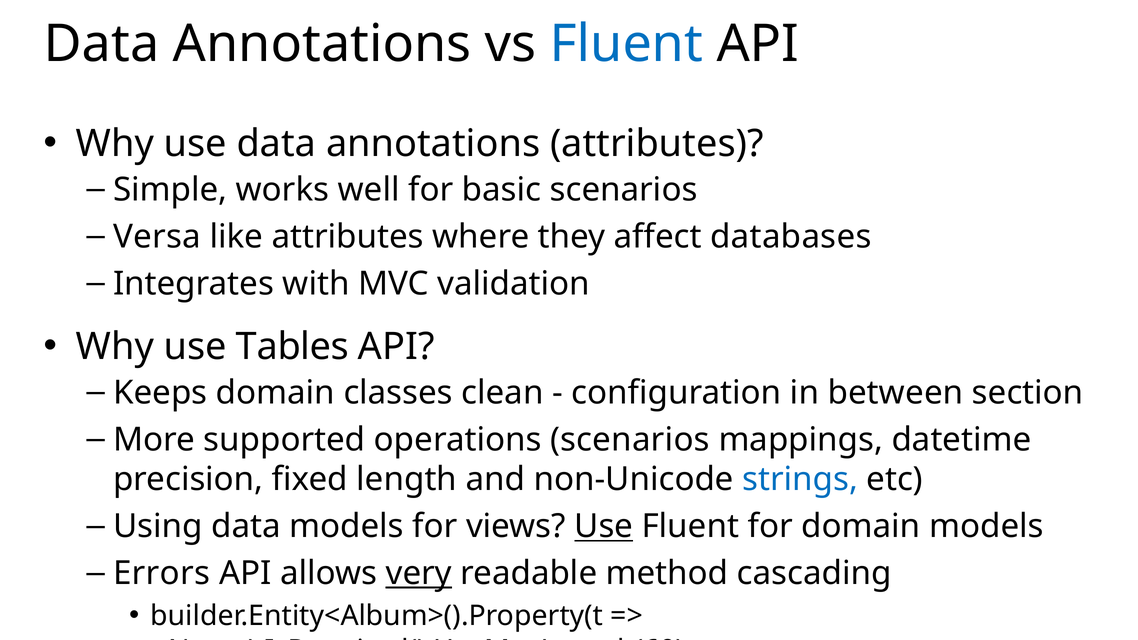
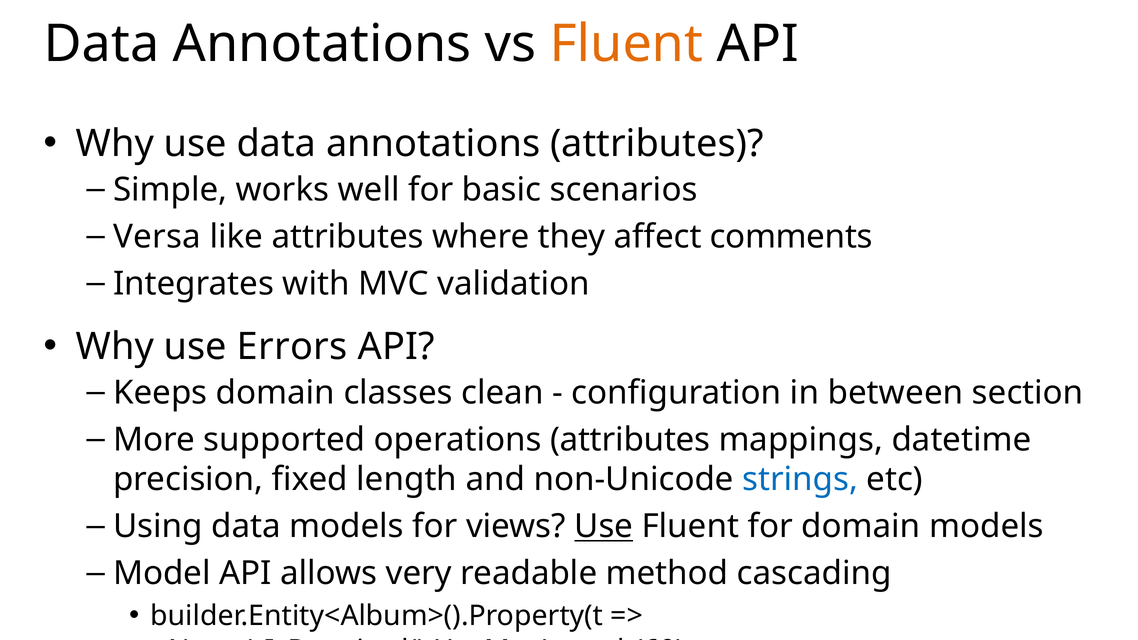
Fluent colour: blue -> orange (626, 44)
databases: databases -> comments (791, 237)
Tables: Tables -> Errors (292, 347)
operations scenarios: scenarios -> attributes (630, 440)
Errors: Errors -> Model (162, 574)
very underline: present -> none (419, 574)
